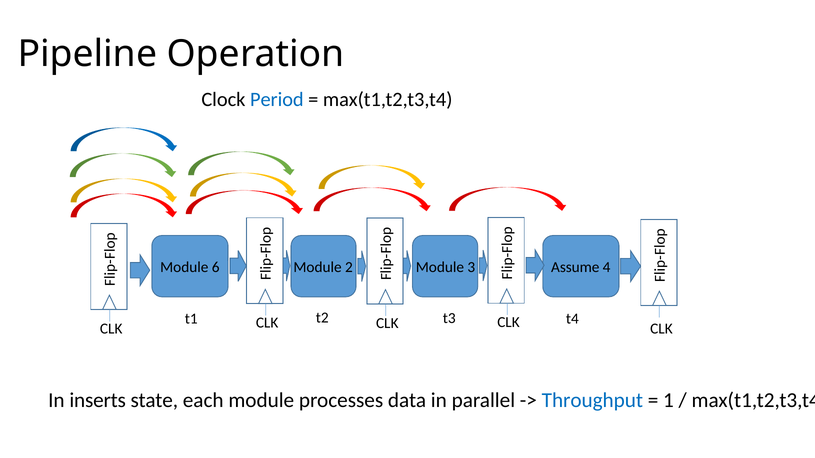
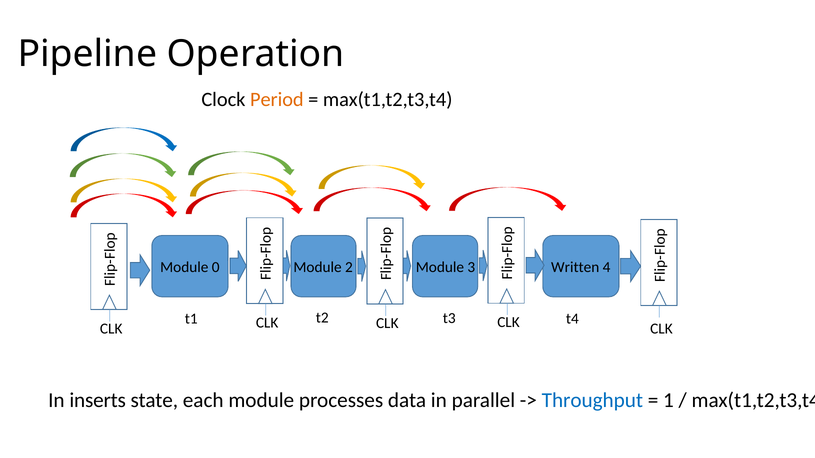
Period colour: blue -> orange (277, 99)
6: 6 -> 0 (216, 267)
Assume: Assume -> Written (575, 267)
